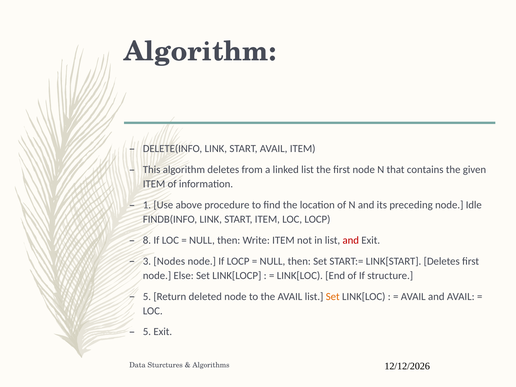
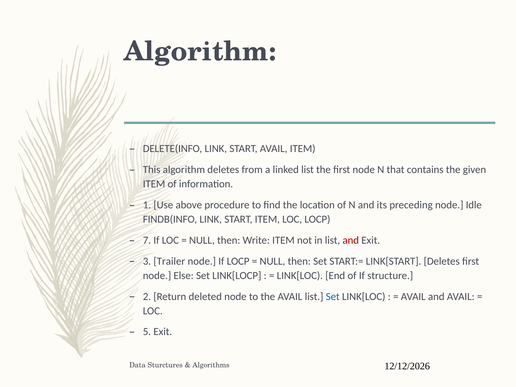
8: 8 -> 7 (147, 240)
Nodes: Nodes -> Trailer (169, 261)
5: 5 -> 2 (147, 297)
Set colour: orange -> blue (333, 297)
